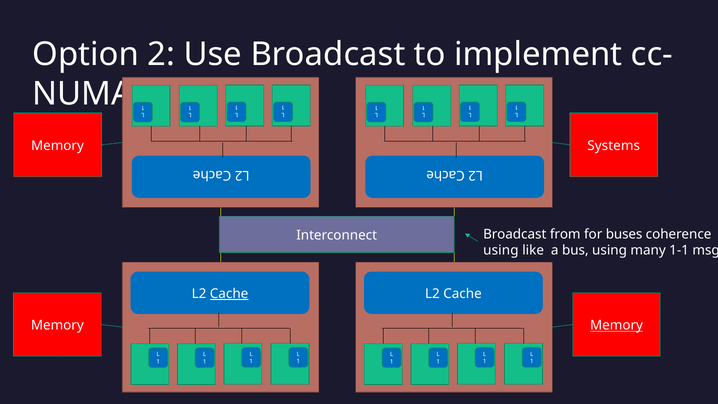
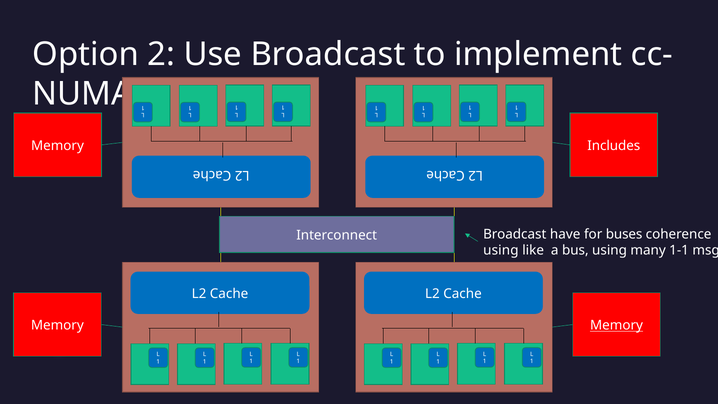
Systems: Systems -> Includes (614, 146)
from: from -> have (565, 234)
Cache underline: present -> none (229, 294)
